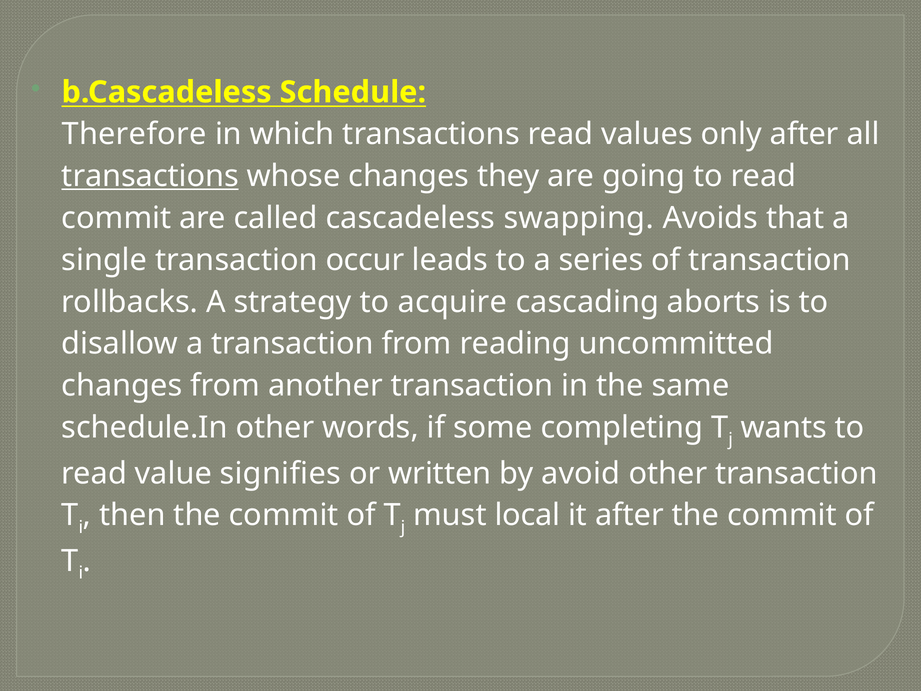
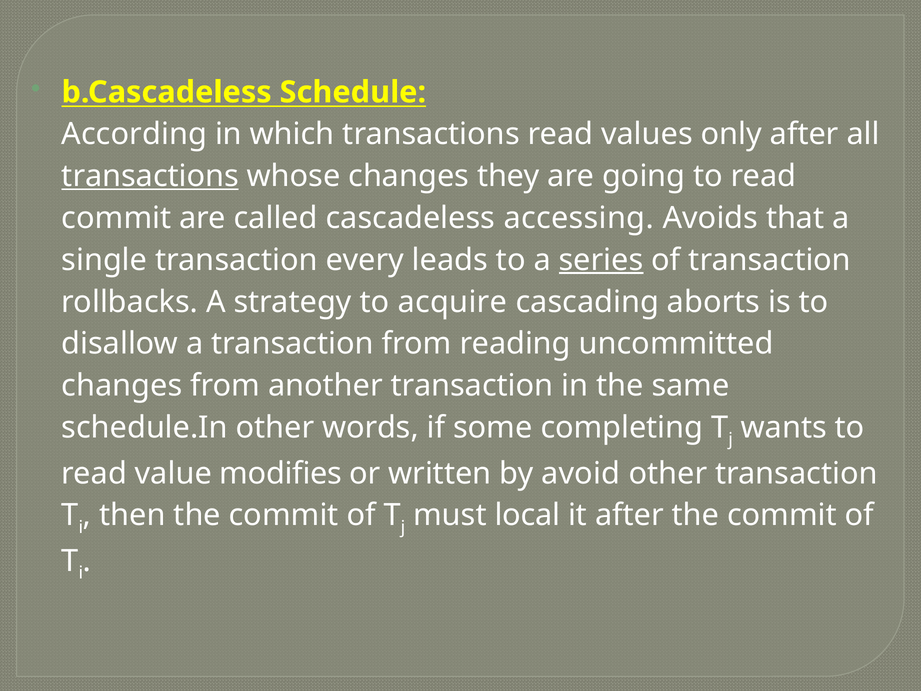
Therefore: Therefore -> According (134, 134)
swapping: swapping -> accessing (579, 218)
occur: occur -> every (365, 260)
series underline: none -> present (601, 260)
signifies: signifies -> modifies (281, 473)
